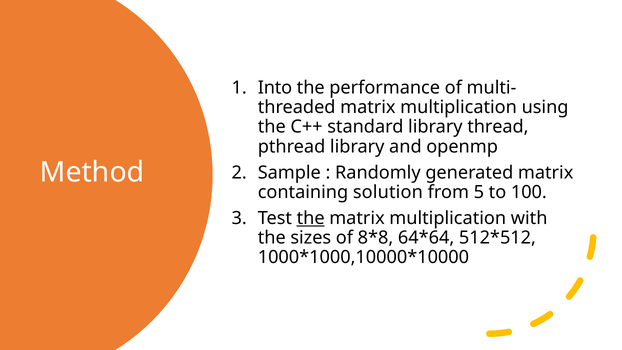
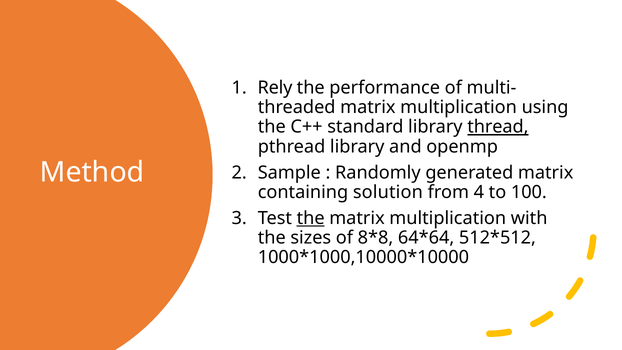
Into: Into -> Rely (275, 88)
thread underline: none -> present (498, 127)
5: 5 -> 4 (479, 192)
